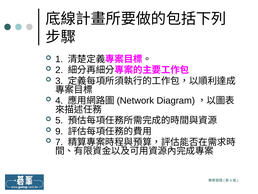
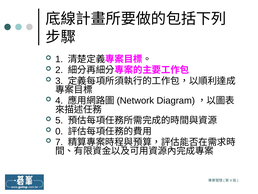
9: 9 -> 0 (59, 131)
